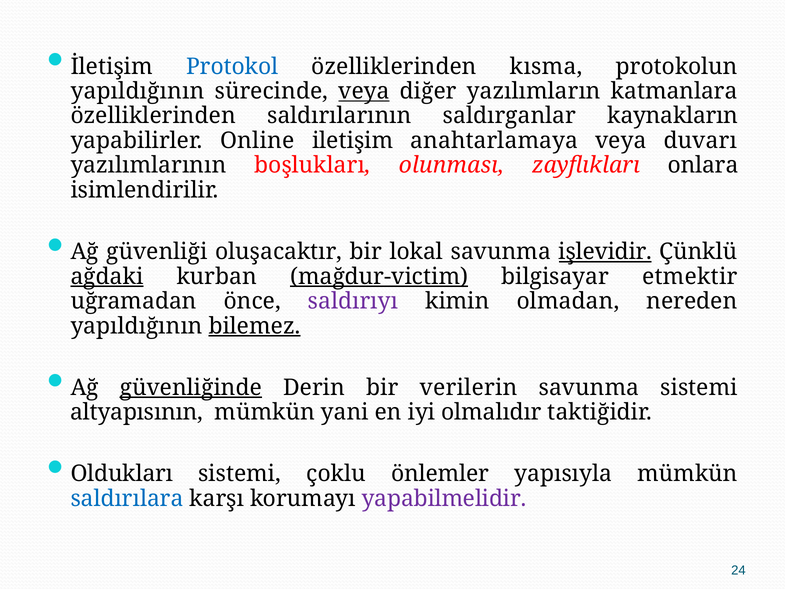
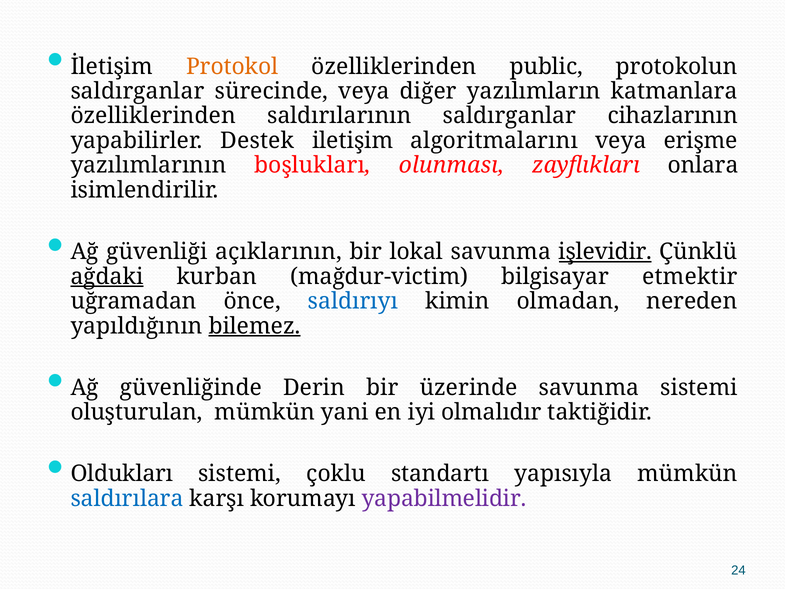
Protokol colour: blue -> orange (232, 66)
kısma: kısma -> public (546, 66)
yapıldığının: yapıldığının -> saldırganlar (137, 91)
veya underline: present -> none (364, 91)
kaynakların: kaynakların -> cihazlarının (673, 116)
Online: Online -> Destek (257, 141)
anahtarlamaya: anahtarlamaya -> algoritmalarını (494, 141)
duvarı: duvarı -> erişme (701, 141)
oluşacaktır: oluşacaktır -> açıklarının (279, 252)
mağdur-victim underline: present -> none (379, 276)
saldırıyı colour: purple -> blue (353, 301)
güvenliğinde underline: present -> none (191, 387)
verilerin: verilerin -> üzerinde (469, 387)
altyapısının: altyapısının -> oluşturulan (137, 412)
önlemler: önlemler -> standartı (440, 474)
